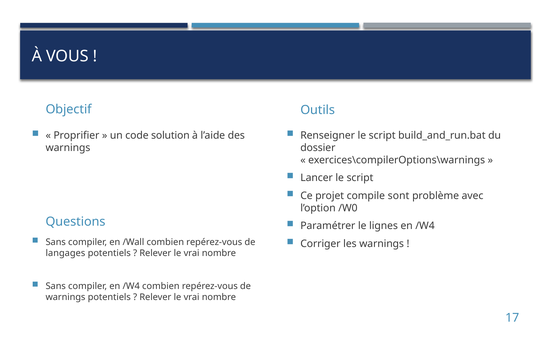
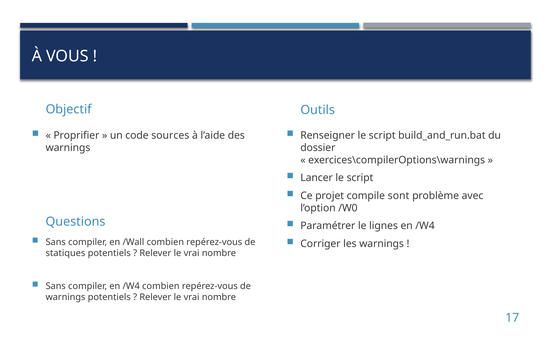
solution: solution -> sources (170, 135)
langages: langages -> statiques (65, 253)
